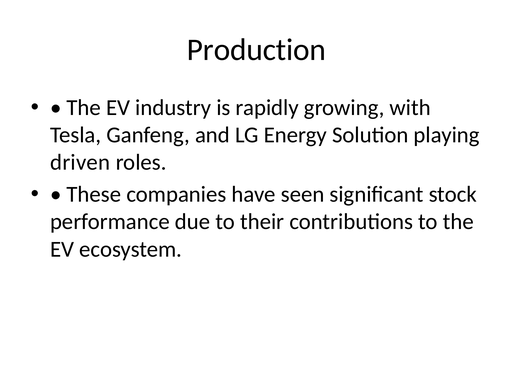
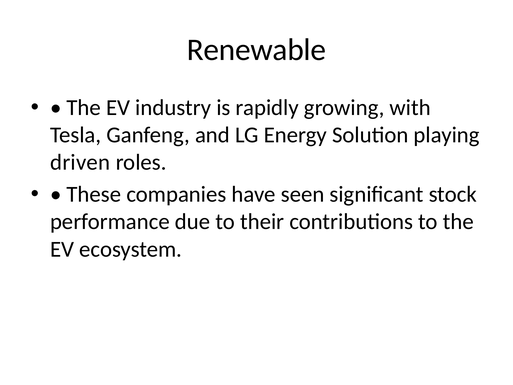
Production: Production -> Renewable (257, 50)
